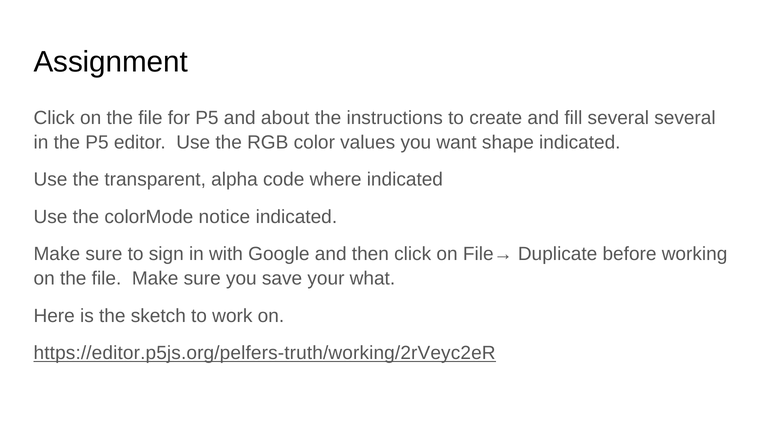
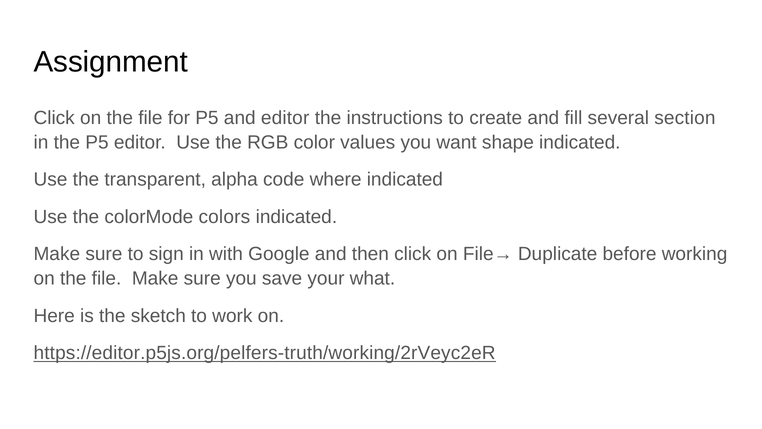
and about: about -> editor (285, 118)
several several: several -> section (685, 118)
notice: notice -> colors (224, 217)
